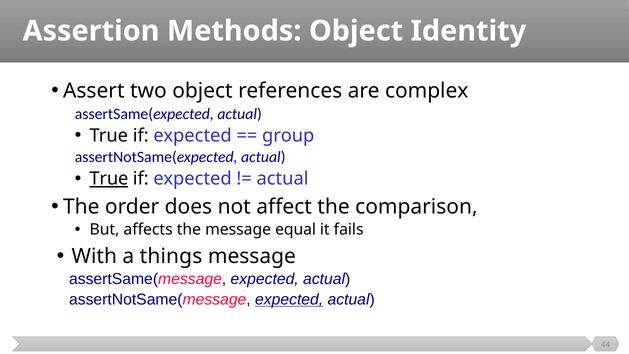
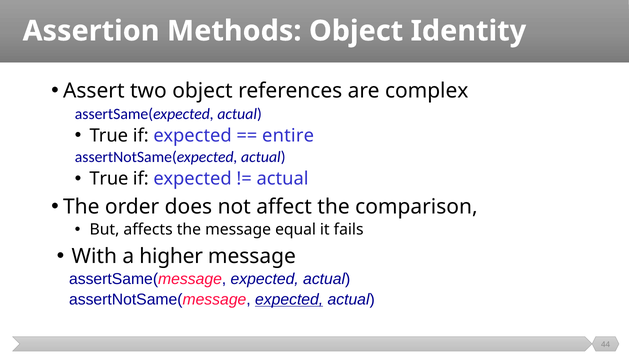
group: group -> entire (288, 135)
True underline: present -> none (109, 179)
things: things -> higher (171, 256)
